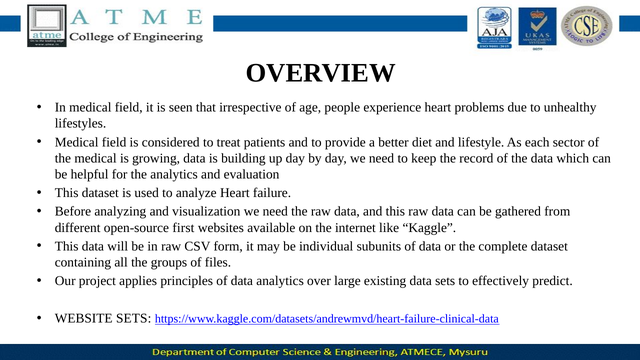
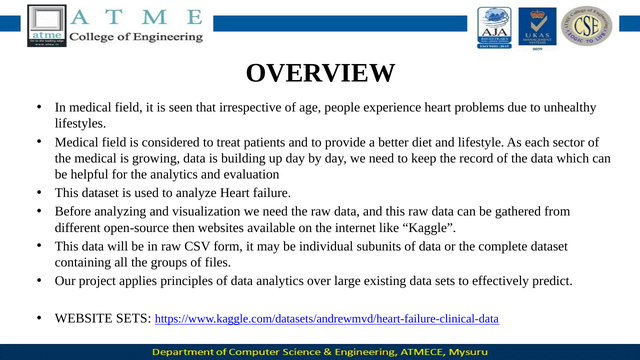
first: first -> then (184, 228)
